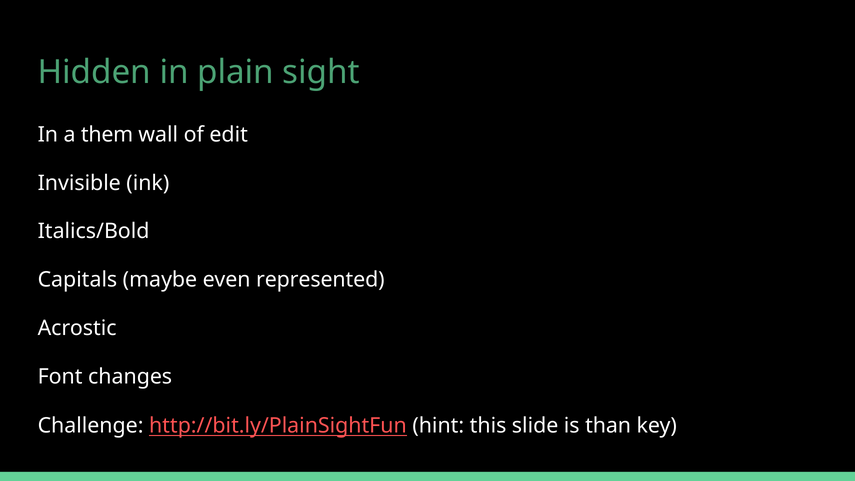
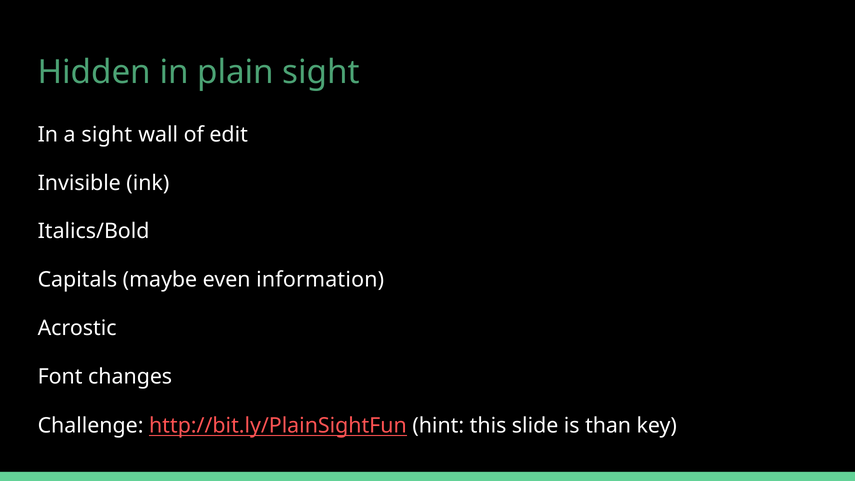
a them: them -> sight (107, 134)
represented: represented -> information (320, 280)
